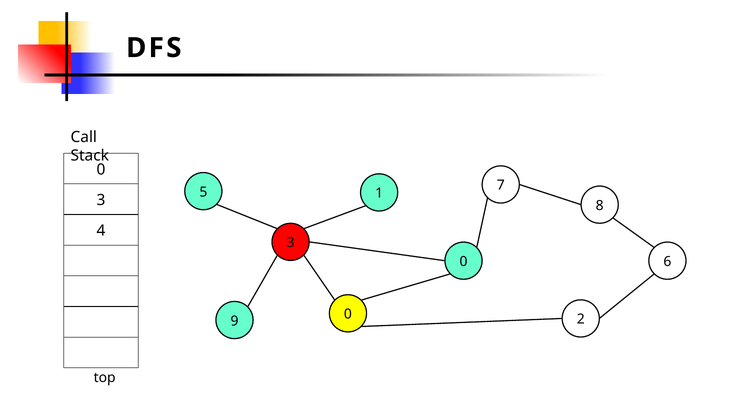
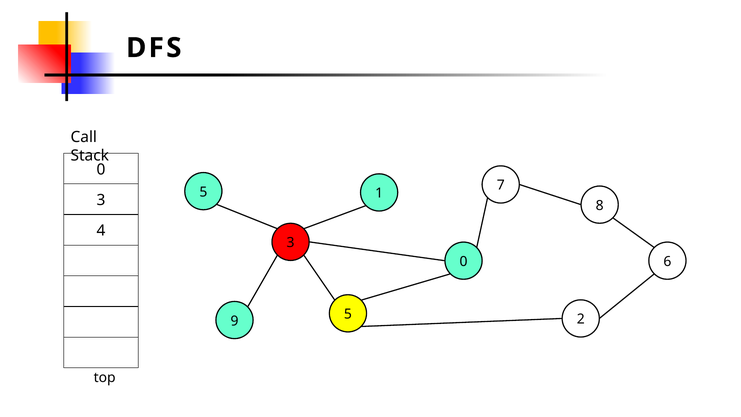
9 0: 0 -> 5 (348, 314)
